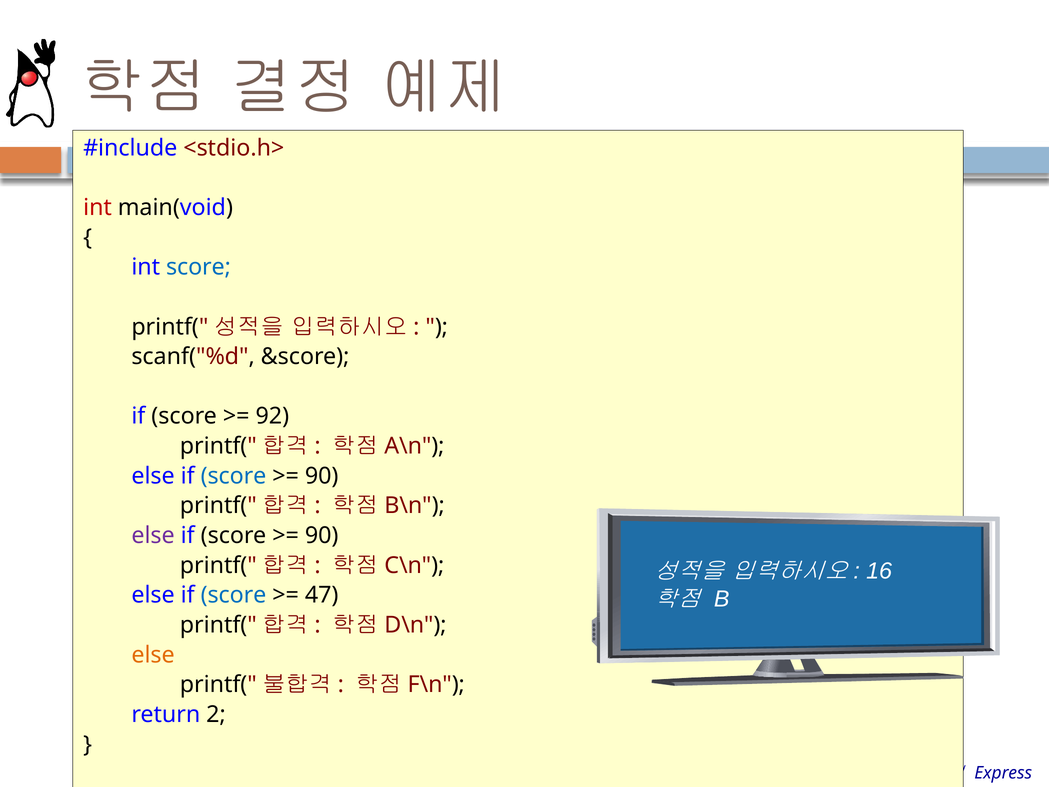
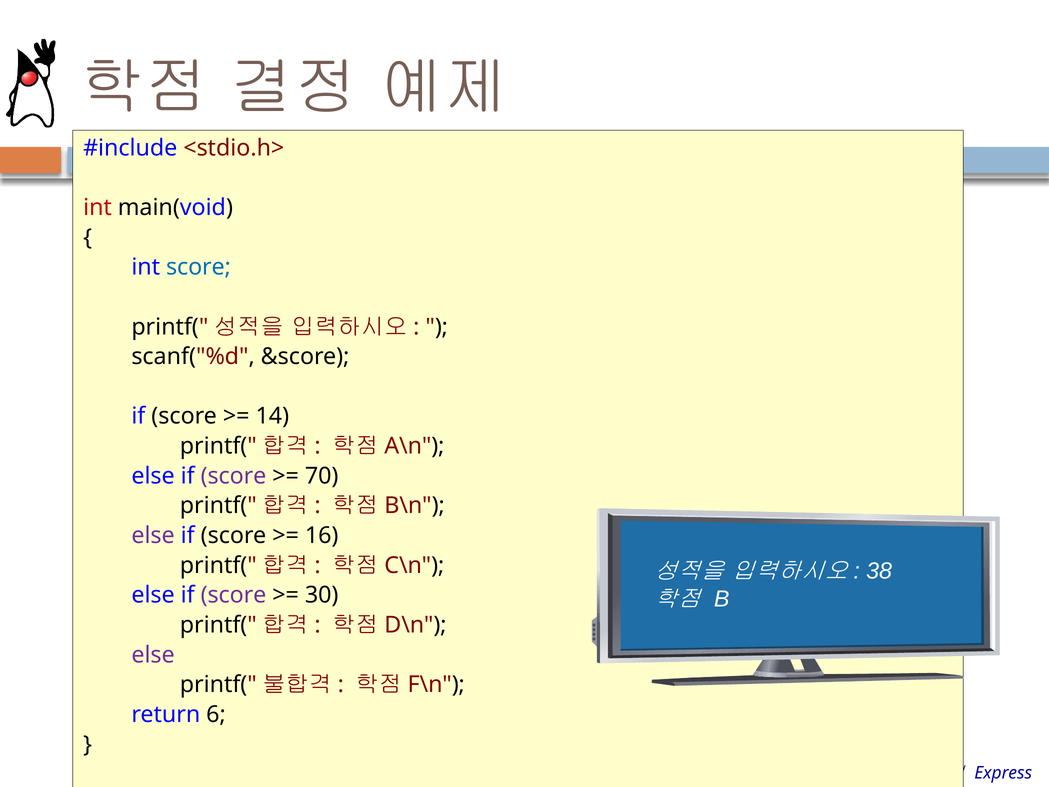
92: 92 -> 14 (272, 416)
score colour: blue -> purple (233, 476)
90: 90 -> 70 (322, 476)
90: 90 -> 16 (322, 535)
16: 16 -> 38 (879, 571)
score colour: blue -> purple (233, 595)
47: 47 -> 30 (322, 595)
else colour: orange -> purple (153, 655)
2: 2 -> 6 (216, 714)
